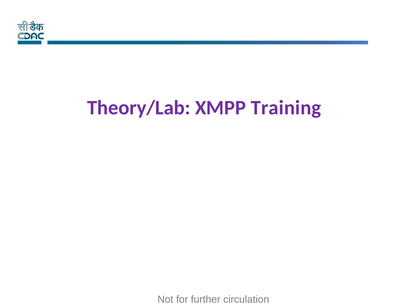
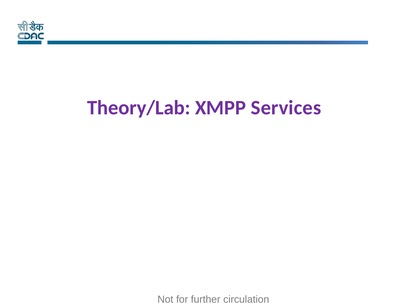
Training: Training -> Services (286, 108)
